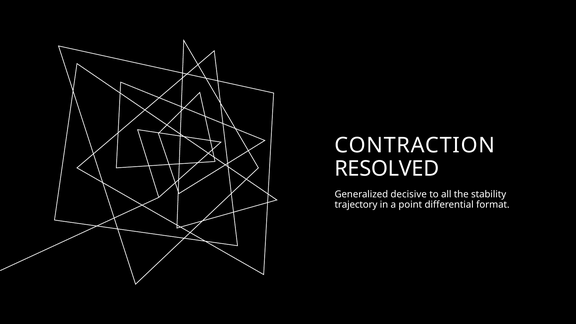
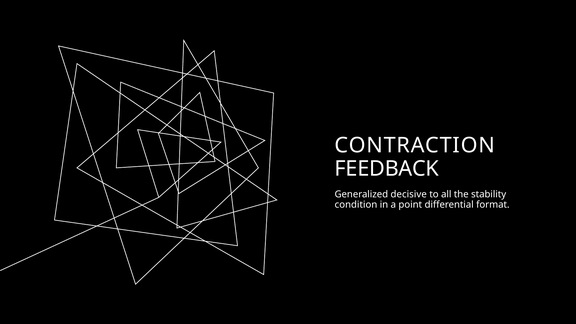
RESOLVED: RESOLVED -> FEEDBACK (387, 169)
trajectory: trajectory -> condition (356, 205)
